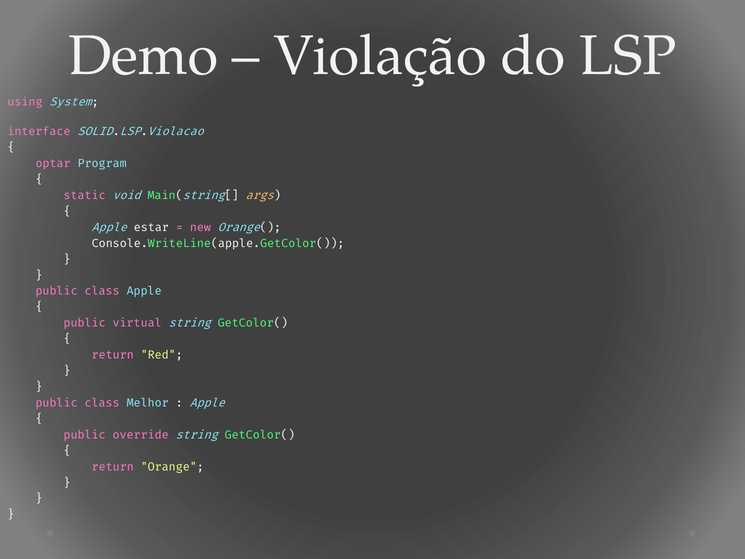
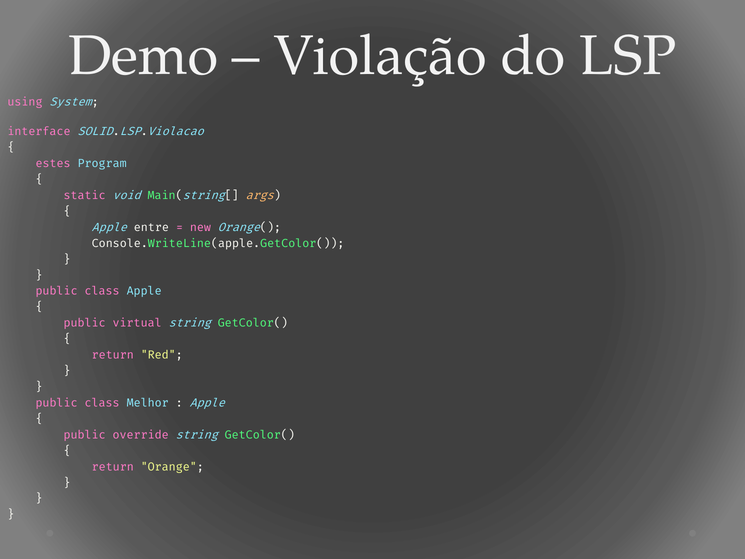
optar: optar -> estes (53, 163)
estar: estar -> entre (151, 227)
